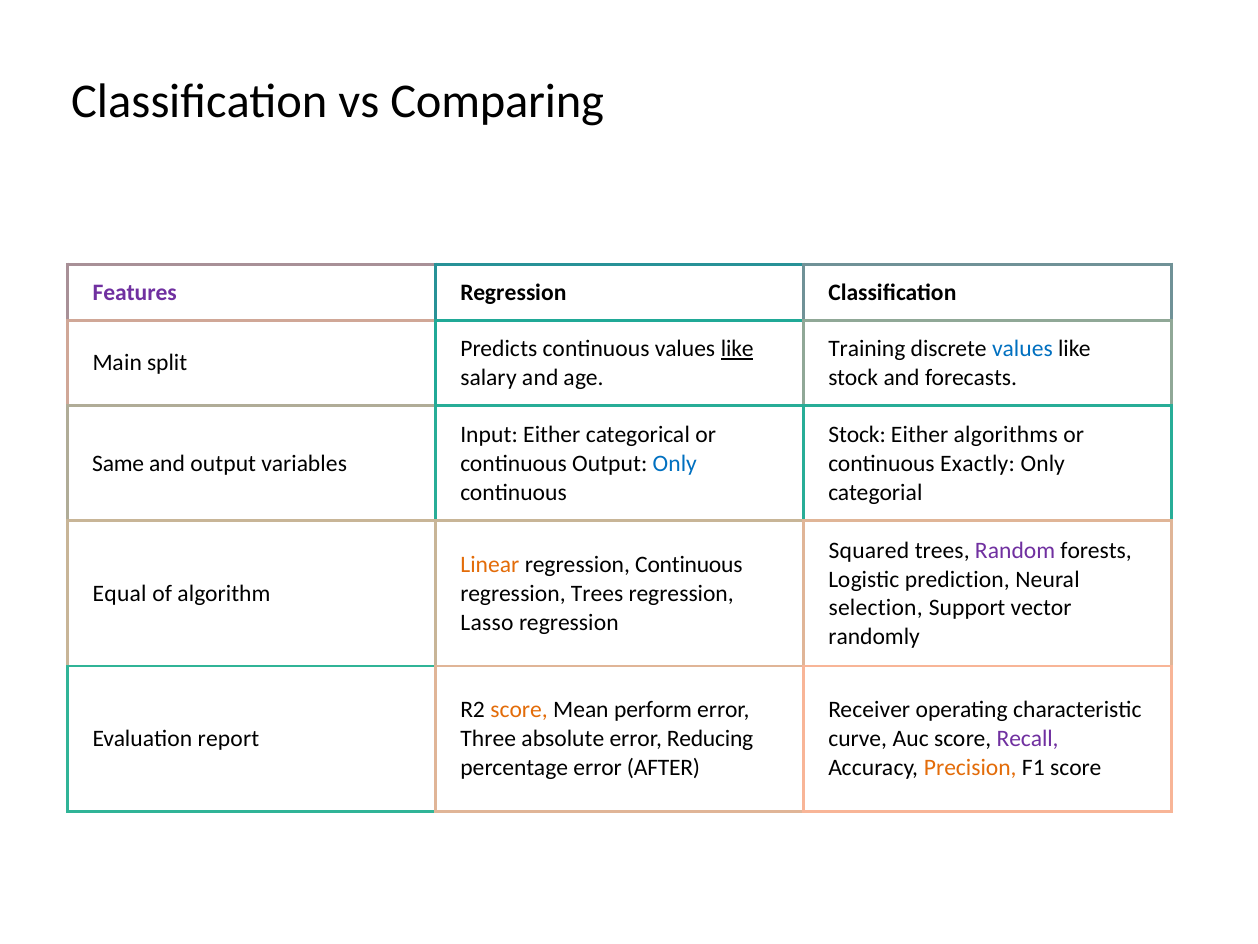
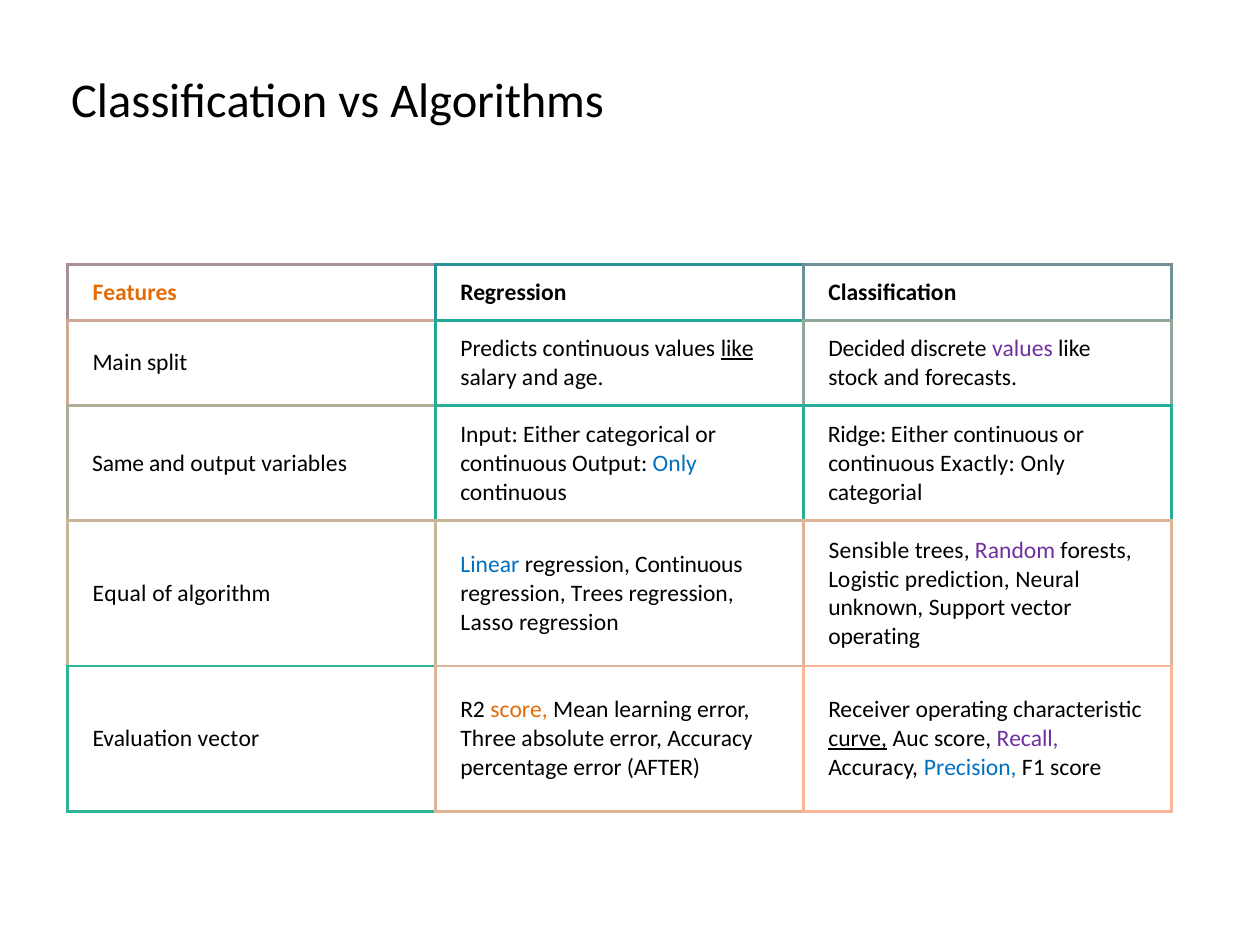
Comparing: Comparing -> Algorithms (497, 101)
Features colour: purple -> orange (135, 293)
Training: Training -> Decided (867, 349)
values colour: blue -> purple (1022, 349)
Stock: Stock -> Ridge (857, 435)
Either algorithms: algorithms -> continuous (1006, 435)
Squared: Squared -> Sensible (869, 551)
Linear colour: orange -> blue (490, 565)
selection: selection -> unknown (876, 608)
randomly: randomly -> operating (874, 637)
perform: perform -> learning (653, 710)
Evaluation report: report -> vector (228, 739)
error Reducing: Reducing -> Accuracy (710, 739)
curve underline: none -> present (858, 739)
Precision colour: orange -> blue (970, 768)
